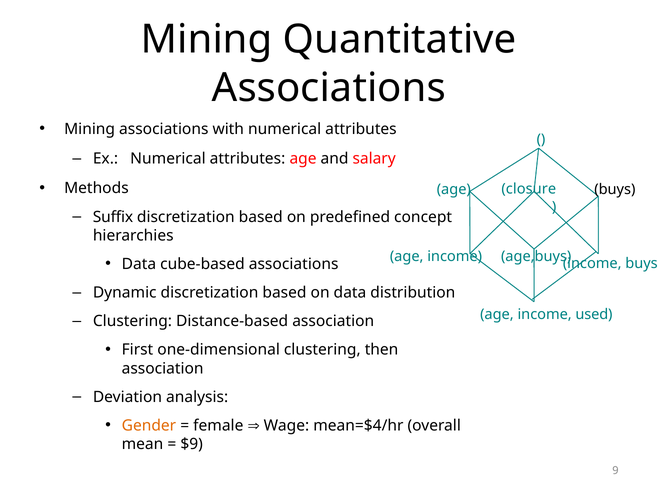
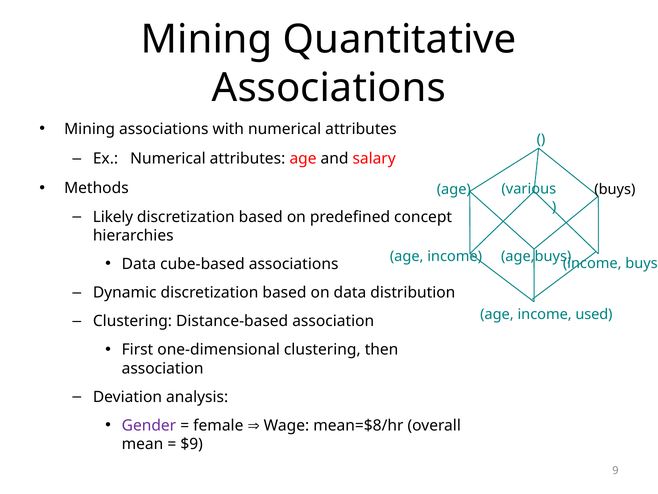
closure: closure -> various (529, 189)
Suffix: Suffix -> Likely (113, 217)
Gender colour: orange -> purple (149, 425)
mean=$4/hr: mean=$4/hr -> mean=$8/hr (358, 425)
